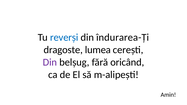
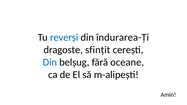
lumea: lumea -> sfințit (98, 50)
Din colour: purple -> blue (50, 62)
oricând: oricând -> oceane (127, 62)
